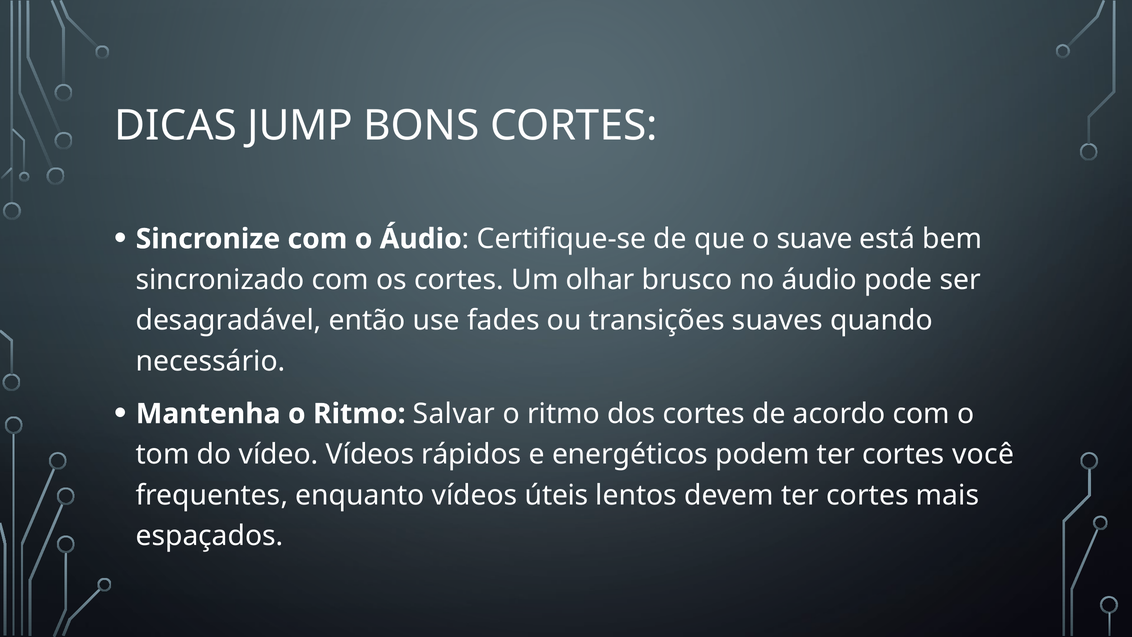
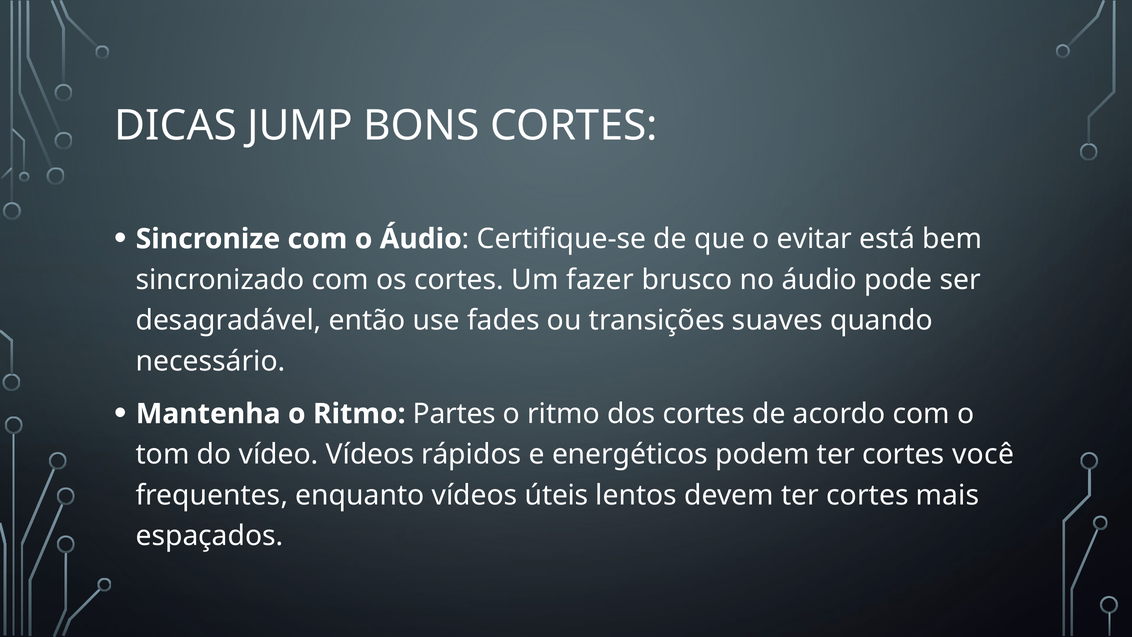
suave: suave -> evitar (815, 239)
olhar: olhar -> fazer (600, 280)
Salvar: Salvar -> Partes (454, 414)
